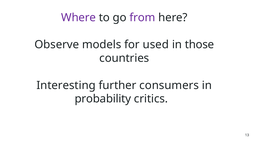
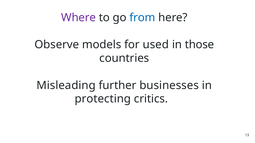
from colour: purple -> blue (142, 18)
Interesting: Interesting -> Misleading (66, 86)
consumers: consumers -> businesses (169, 86)
probability: probability -> protecting (103, 99)
